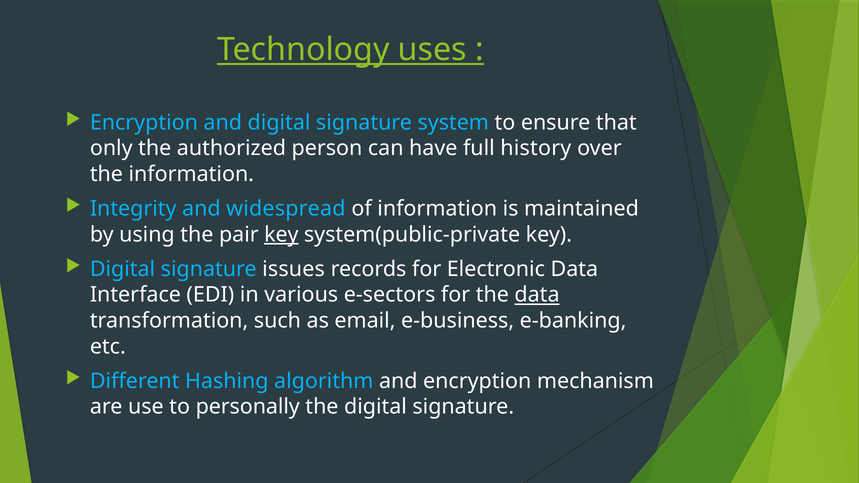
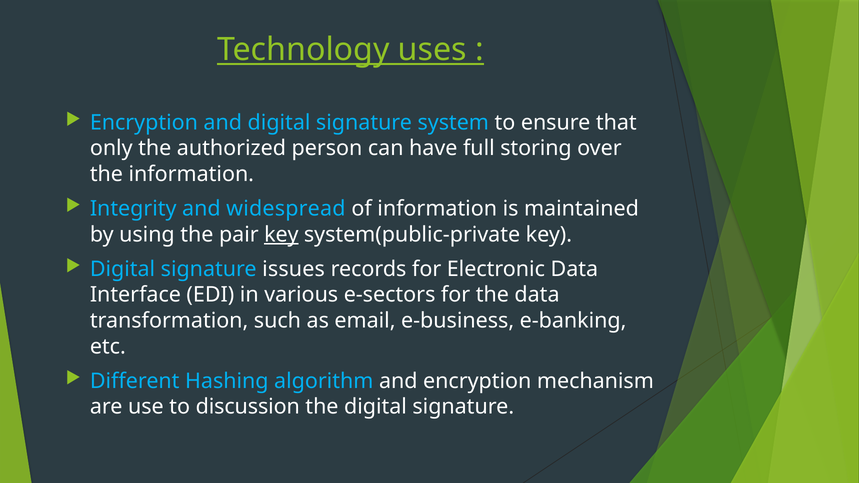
history: history -> storing (536, 148)
data underline: present -> none (537, 295)
personally: personally -> discussion (248, 407)
